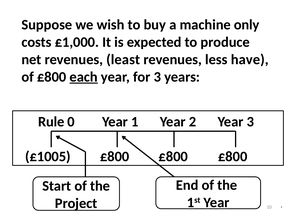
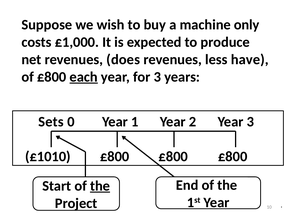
least: least -> does (123, 59)
Rule: Rule -> Sets (51, 122)
£1005: £1005 -> £1010 (48, 156)
the underline: none -> present (100, 186)
